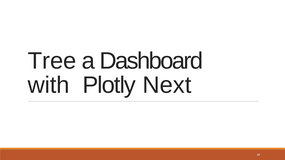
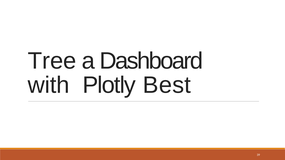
Next: Next -> Best (167, 85)
